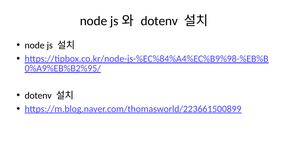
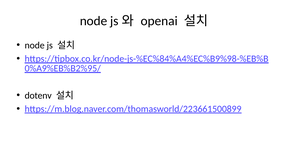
dotenv: dotenv -> openai (159, 21)
